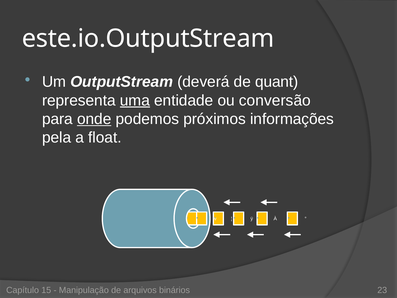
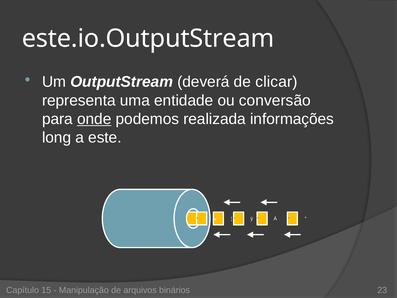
quant: quant -> clicar (276, 82)
uma underline: present -> none (135, 100)
próximos: próximos -> realizada (215, 119)
pela: pela -> long (57, 137)
float: float -> este (105, 137)
